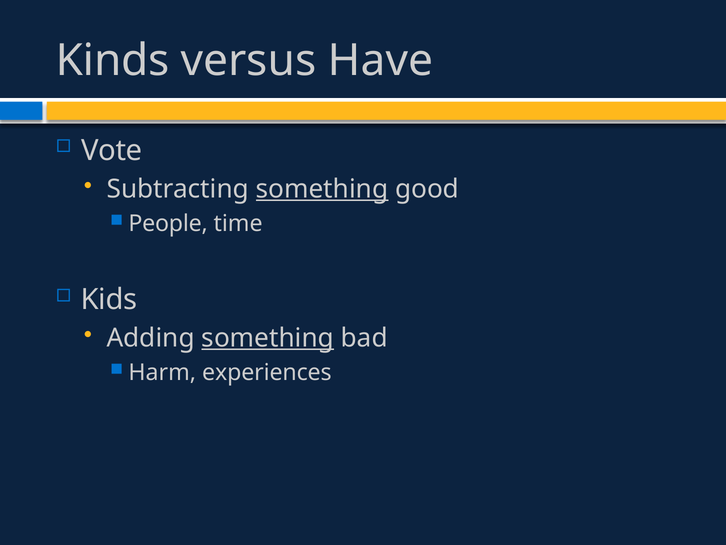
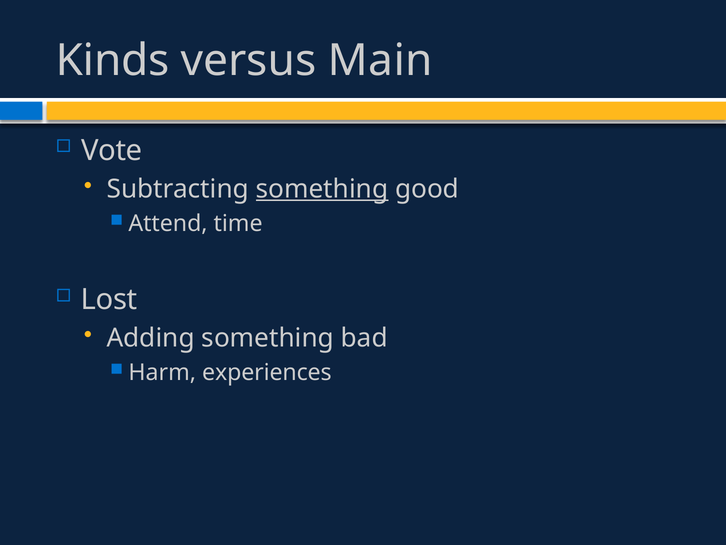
Have: Have -> Main (380, 61)
People: People -> Attend (168, 223)
Kids: Kids -> Lost (109, 299)
something underline: present -> none (268, 338)
